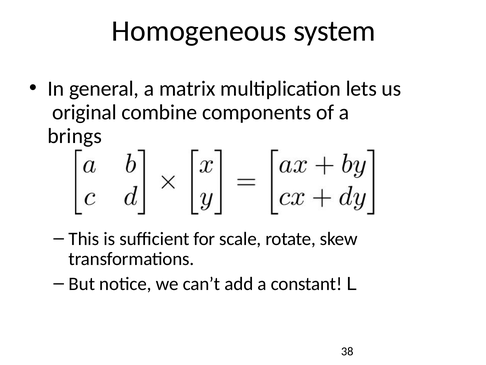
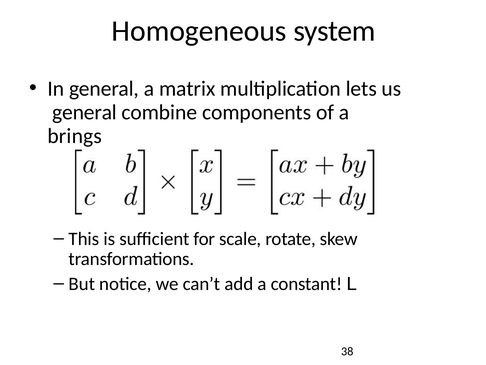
original: original -> general (85, 112)
